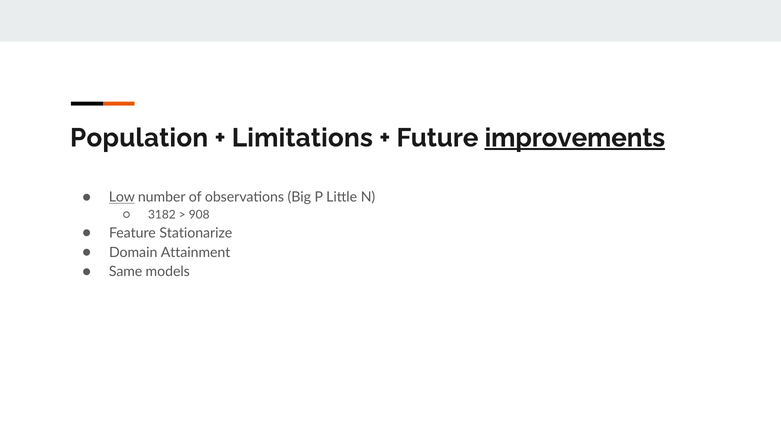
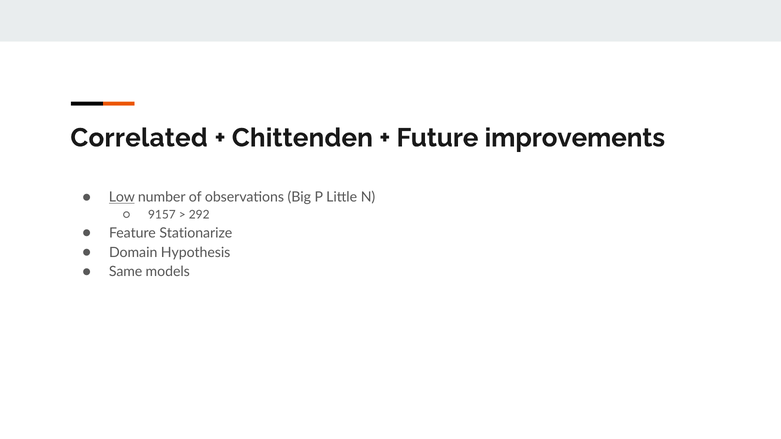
Population: Population -> Correlated (139, 138)
Limitations: Limitations -> Chittenden (302, 138)
improvements underline: present -> none (575, 138)
3182: 3182 -> 9157 (162, 215)
908: 908 -> 292 (199, 215)
Attainment: Attainment -> Hypothesis (196, 253)
